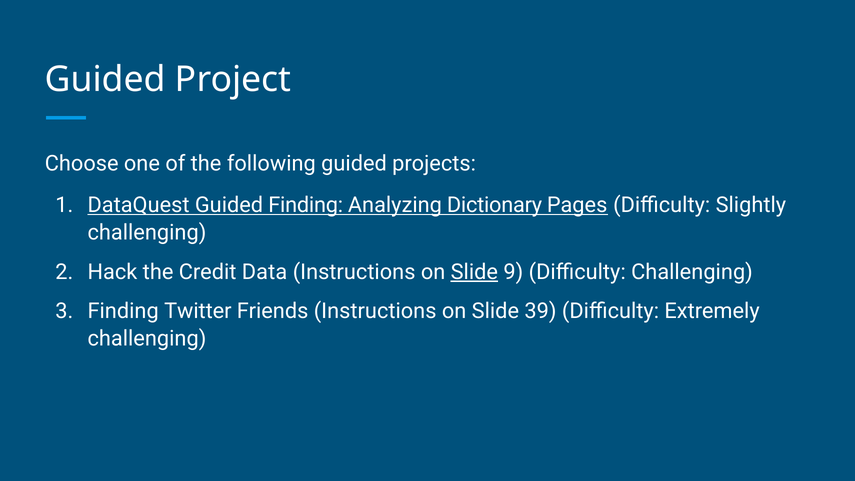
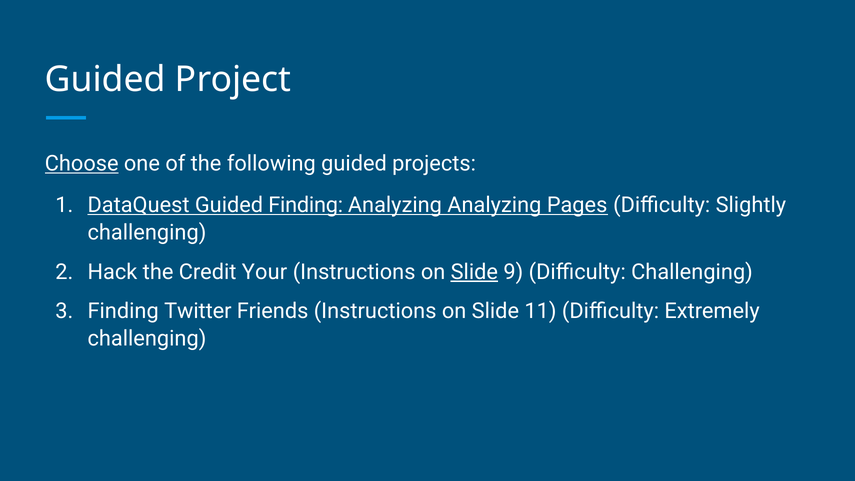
Choose underline: none -> present (82, 164)
Analyzing Dictionary: Dictionary -> Analyzing (494, 205)
Data: Data -> Your (265, 272)
39: 39 -> 11 (541, 311)
